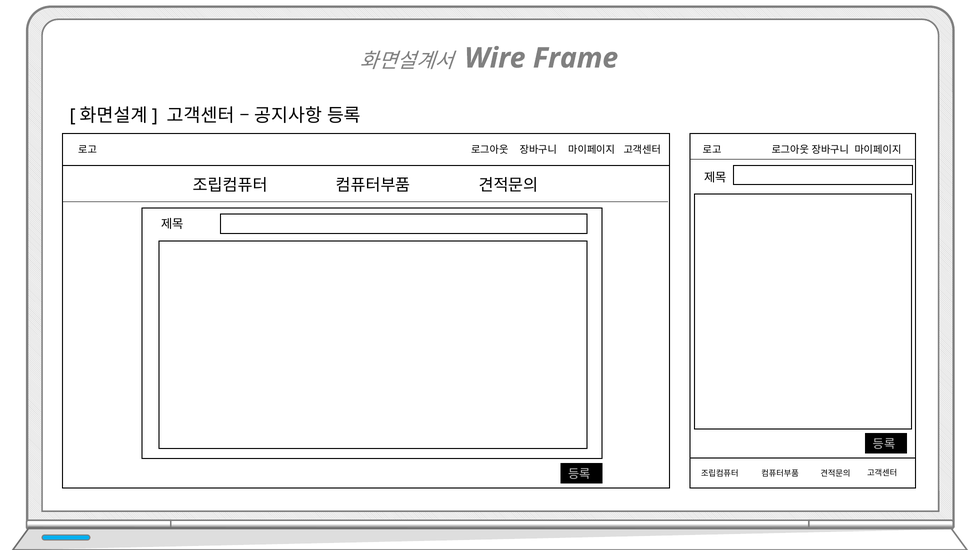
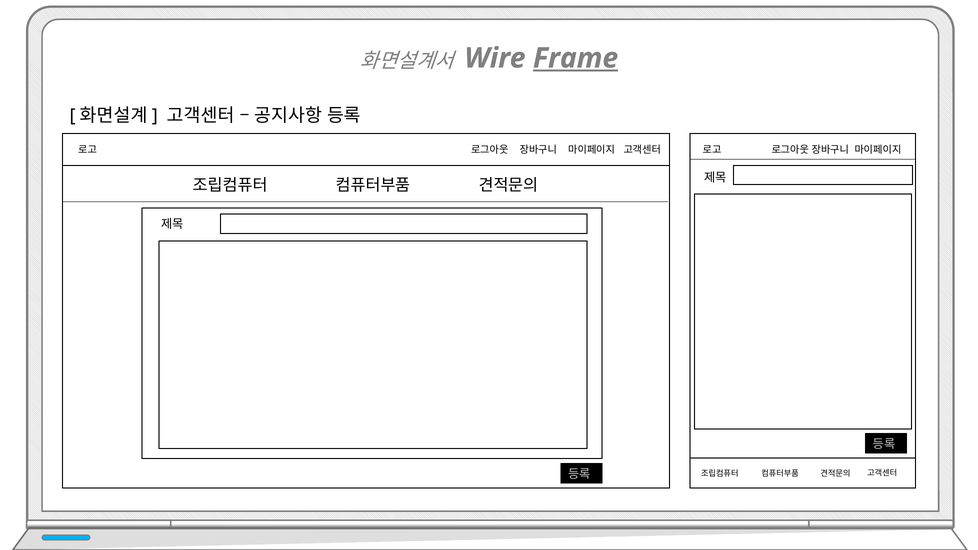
Frame underline: none -> present (576, 58)
